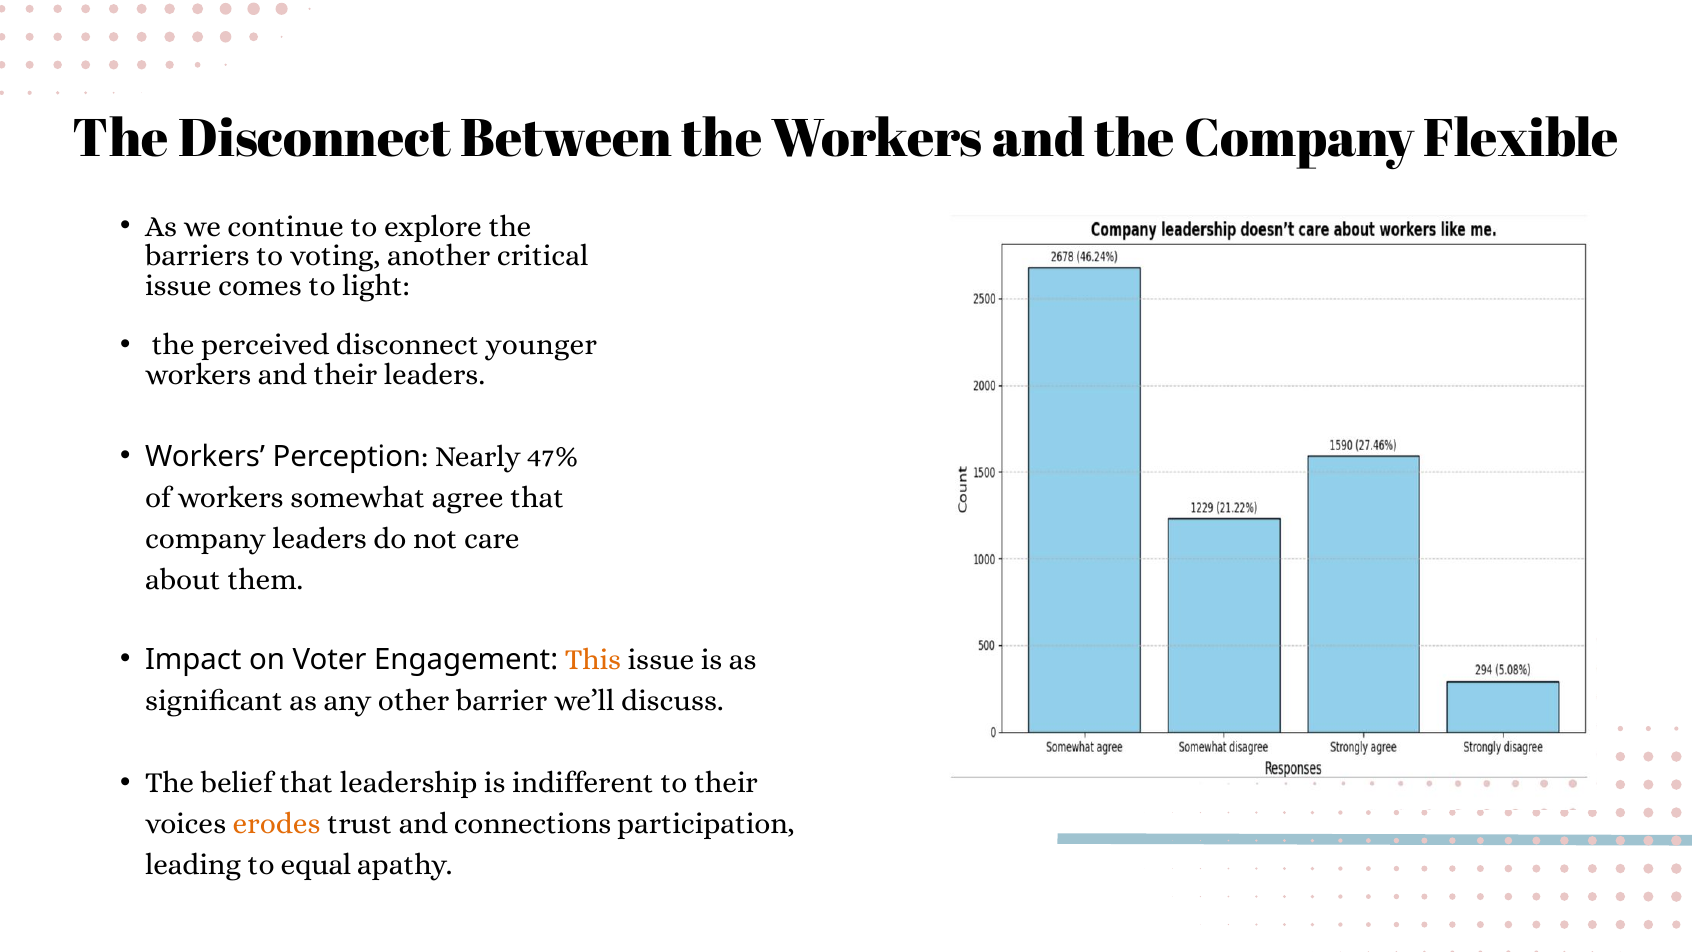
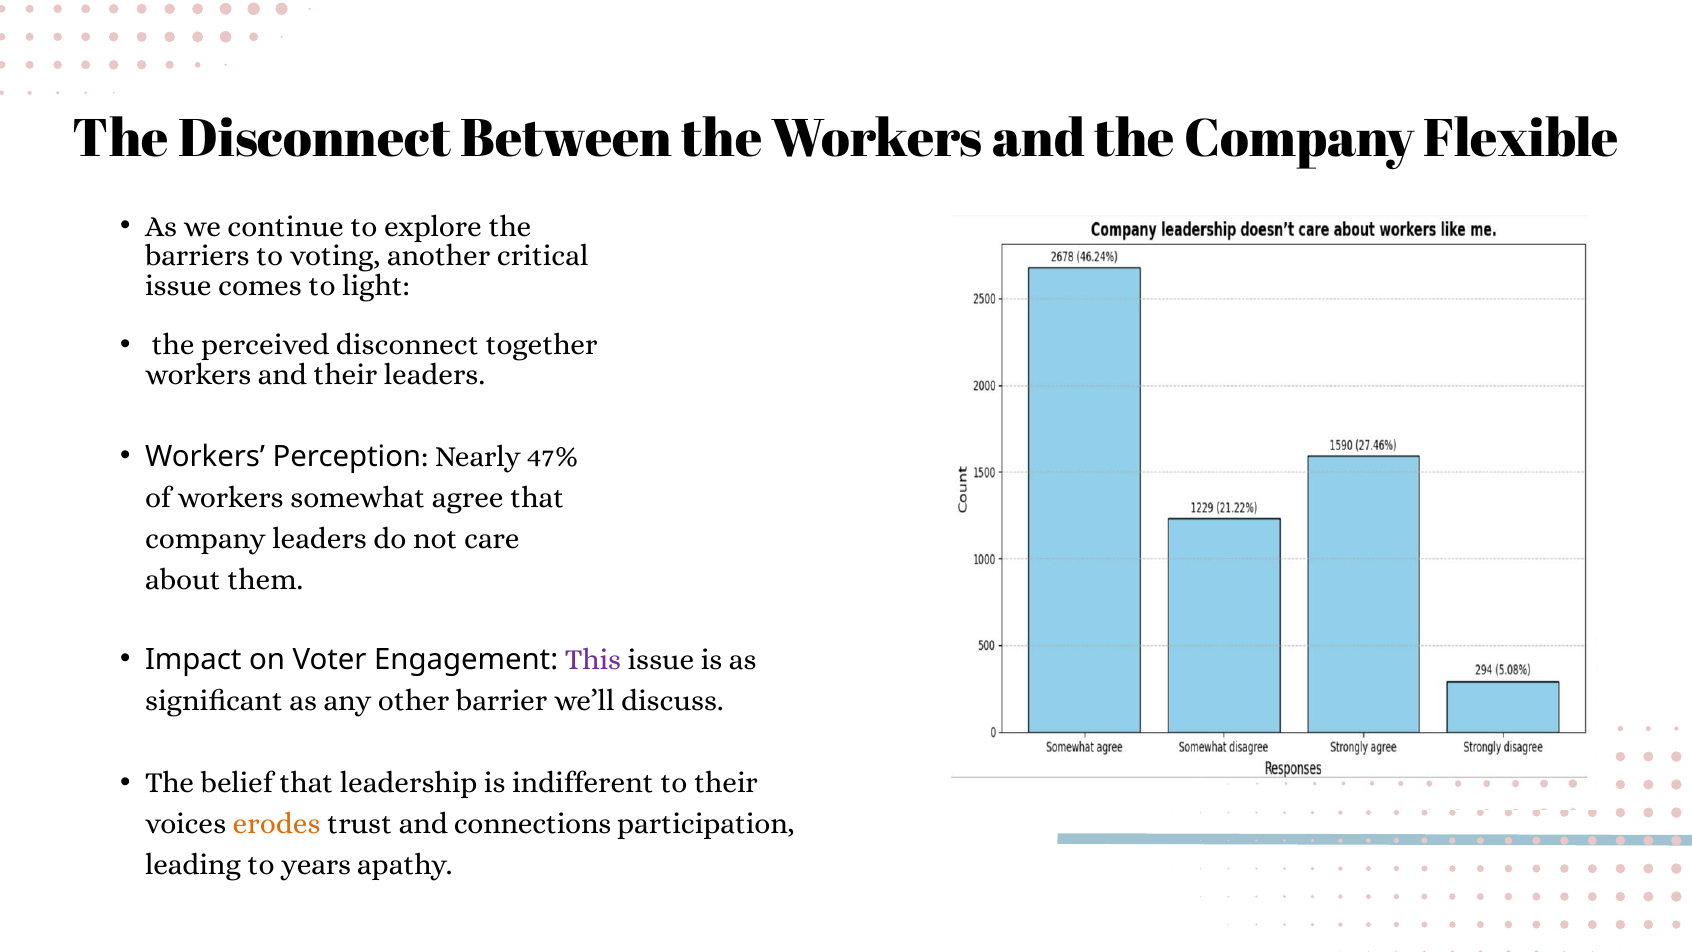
younger: younger -> together (542, 345)
This colour: orange -> purple (593, 659)
equal: equal -> years (316, 865)
